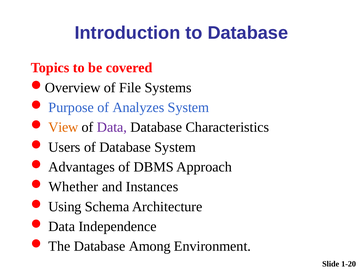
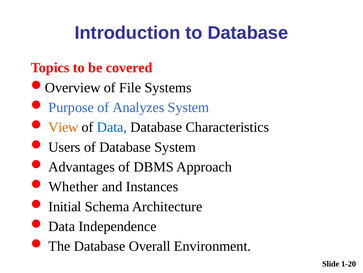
Data colour: purple -> blue (112, 127)
Using: Using -> Initial (65, 206)
Among: Among -> Overall (150, 246)
